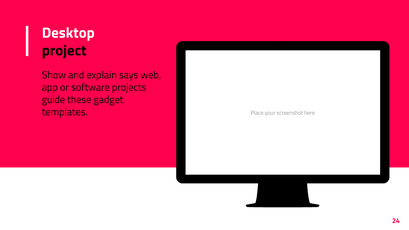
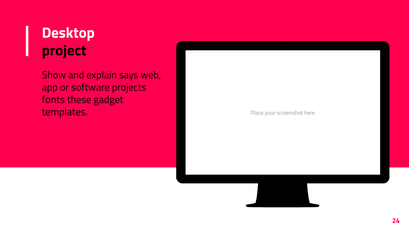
guide: guide -> fonts (53, 100)
